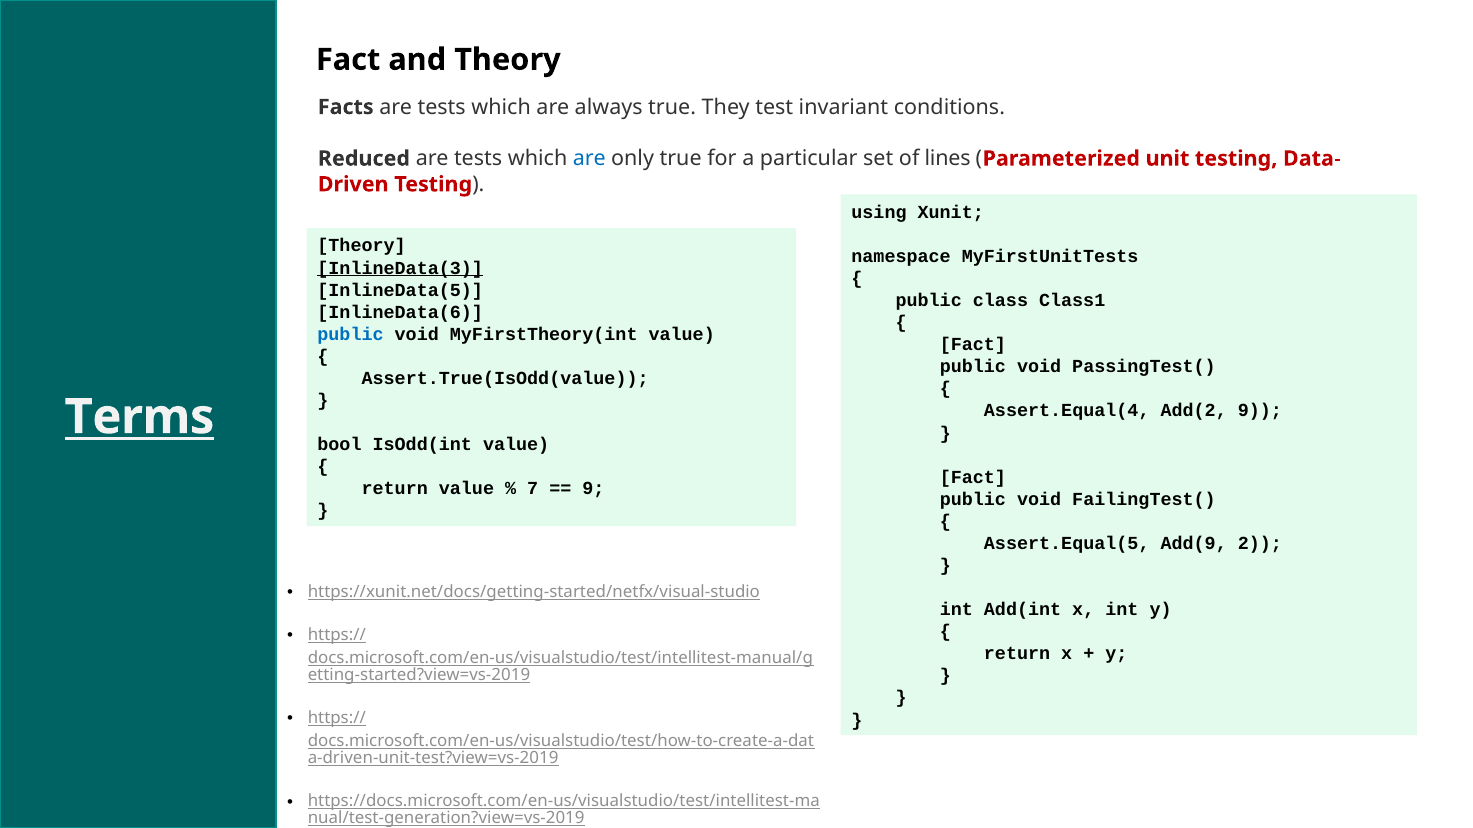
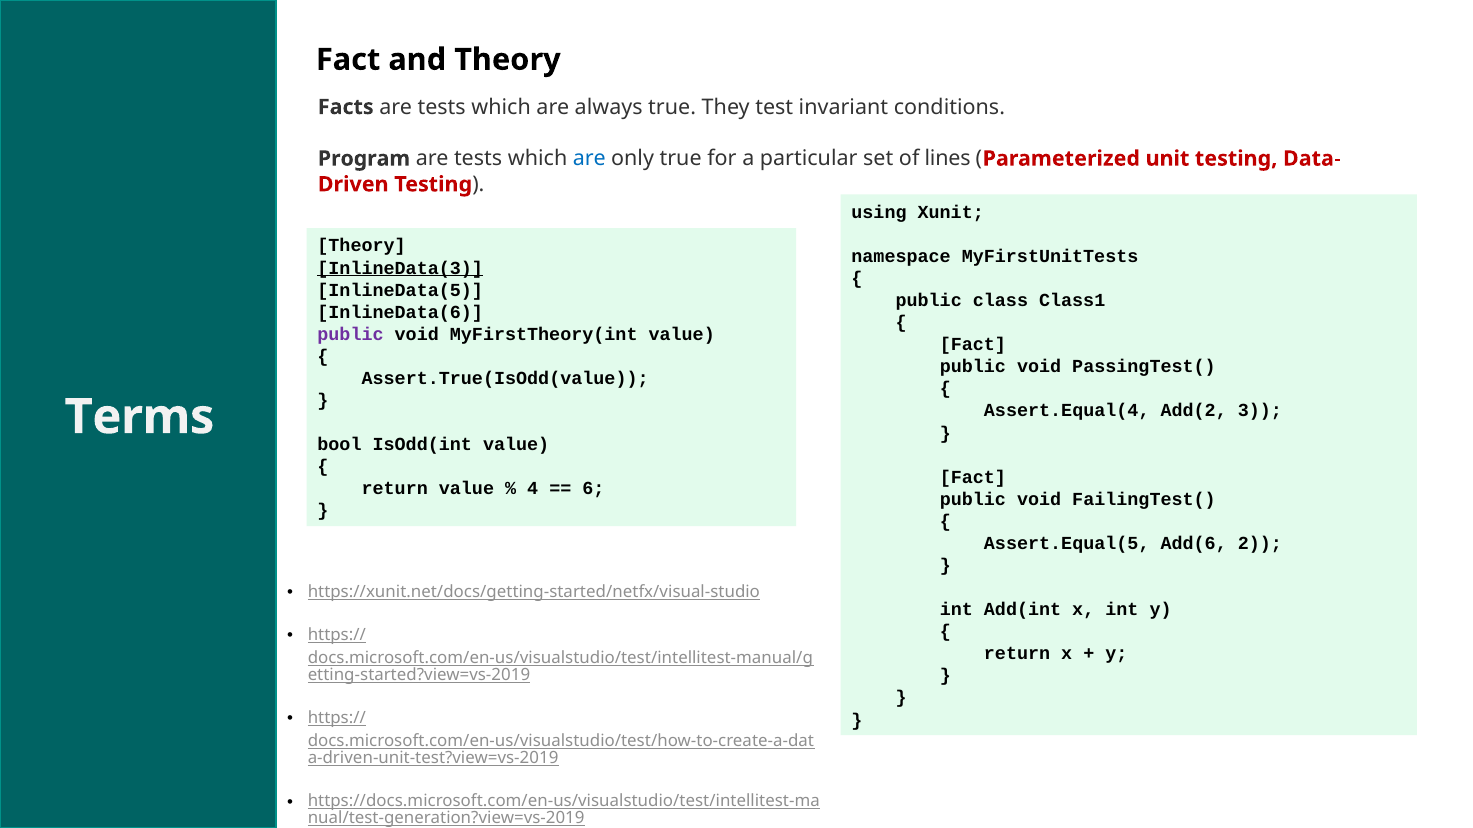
Reduced: Reduced -> Program (364, 159)
public colour: blue -> purple (351, 334)
Add(2 9: 9 -> 3 (1260, 411)
Terms underline: present -> none (139, 417)
7: 7 -> 4 (533, 489)
9: 9 -> 6 (593, 489)
Add(9: Add(9 -> Add(6 (1194, 544)
